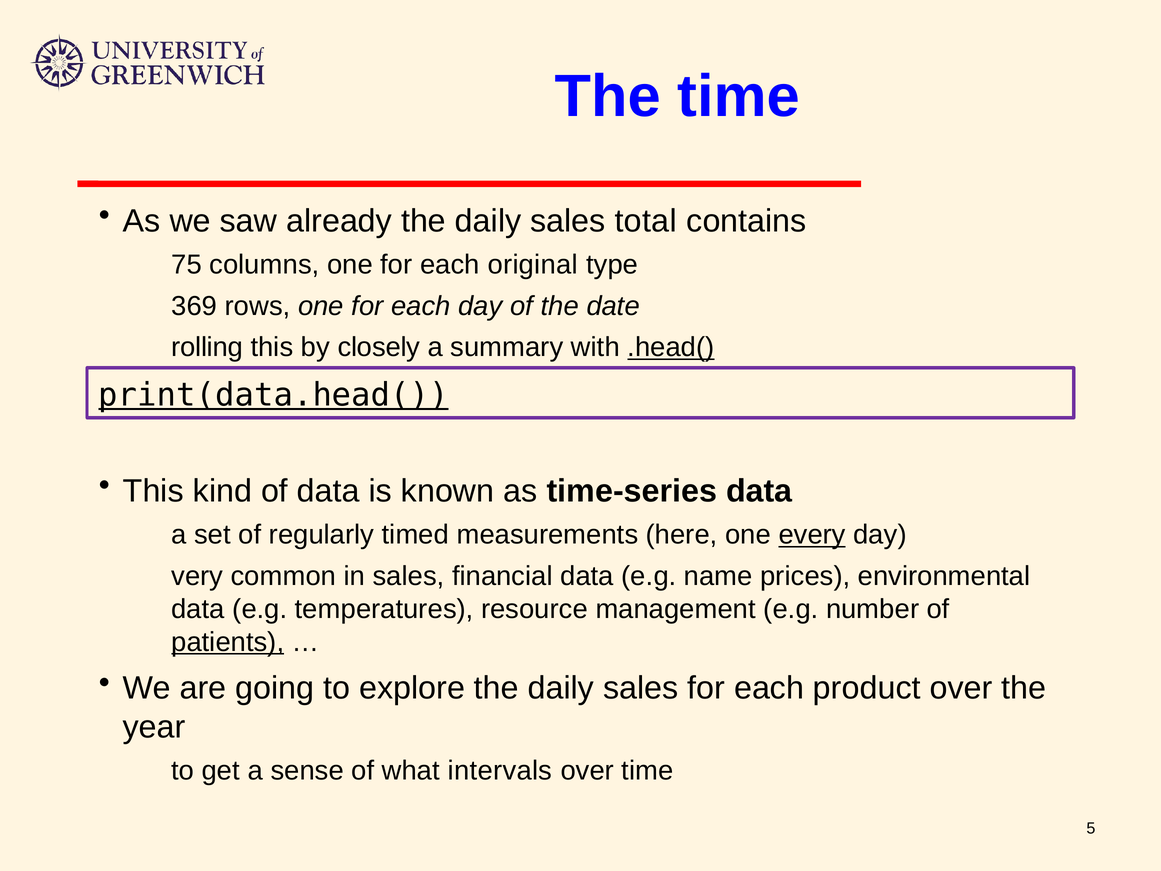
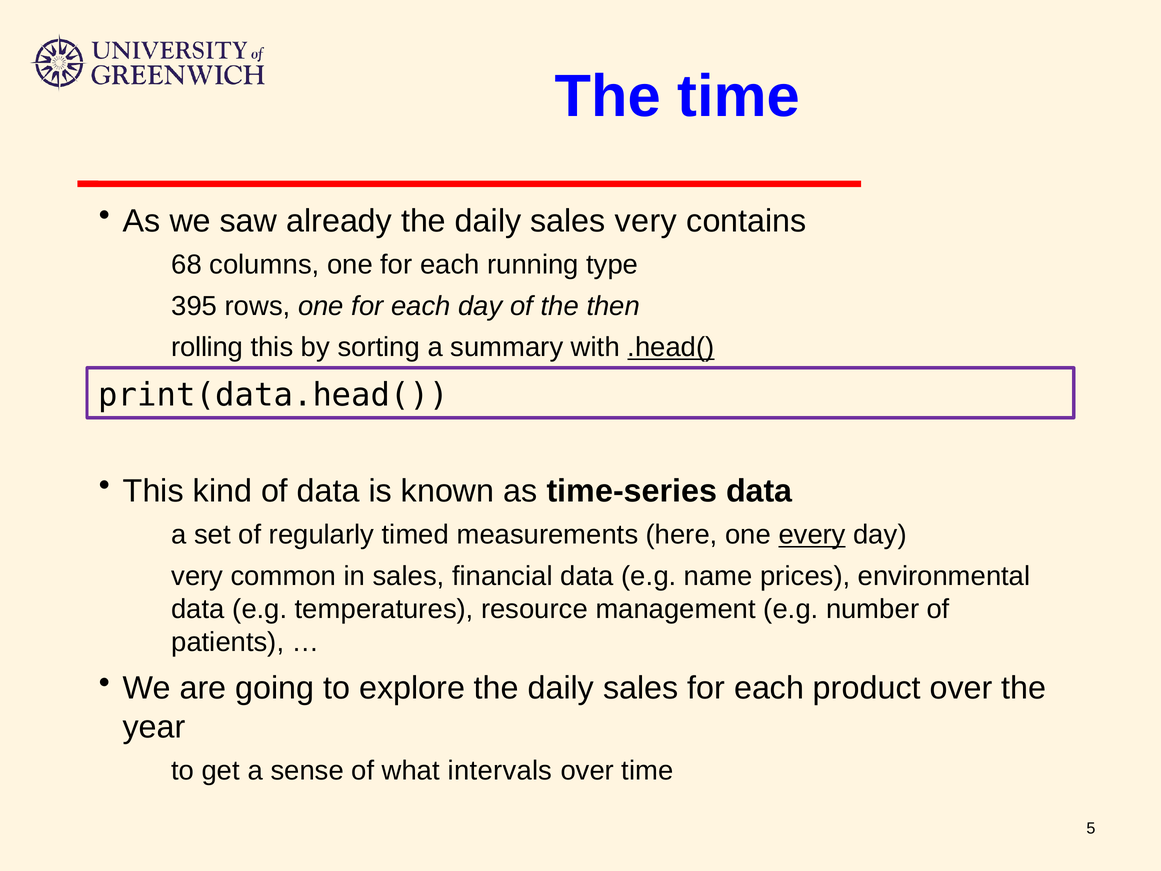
sales total: total -> very (646, 221)
75: 75 -> 68 (187, 265)
original: original -> running (533, 265)
369: 369 -> 395 (194, 306)
date: date -> then (613, 306)
closely: closely -> sorting (379, 347)
print(data.head( underline: present -> none (274, 395)
patients underline: present -> none (228, 642)
